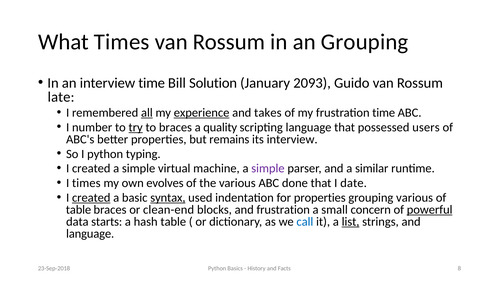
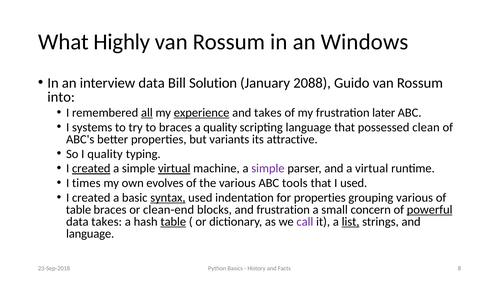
What Times: Times -> Highly (122, 42)
an Grouping: Grouping -> Windows (365, 42)
interview time: time -> data (152, 83)
2093: 2093 -> 2088 (312, 83)
late: late -> into (61, 97)
frustration time: time -> later (384, 113)
number: number -> systems (92, 127)
try underline: present -> none (136, 127)
users: users -> clean (426, 127)
remains: remains -> variants (229, 139)
its interview: interview -> attractive (292, 139)
I python: python -> quality (105, 154)
created underline: none -> present (91, 168)
virtual underline: none -> present (174, 168)
a similar: similar -> virtual (372, 168)
done: done -> tools (295, 183)
I date: date -> used (354, 183)
created underline: present -> none (91, 197)
data starts: starts -> takes (107, 221)
table underline: none -> present (173, 221)
call colour: blue -> purple (305, 221)
